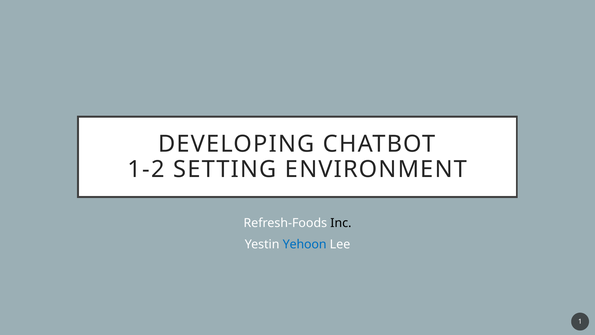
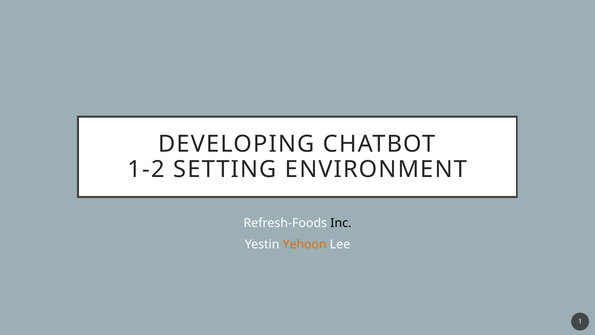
Yehoon colour: blue -> orange (305, 244)
